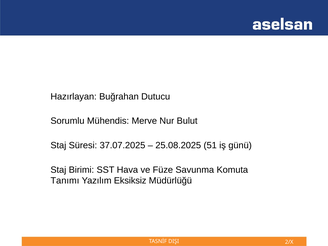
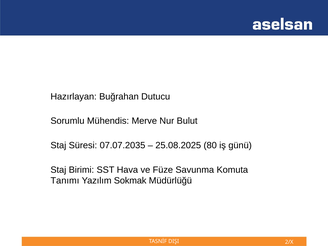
37.07.2025: 37.07.2025 -> 07.07.2035 (122, 145)
51: 51 -> 80 (210, 145)
Eksiksiz: Eksiksiz -> Sokmak (130, 181)
